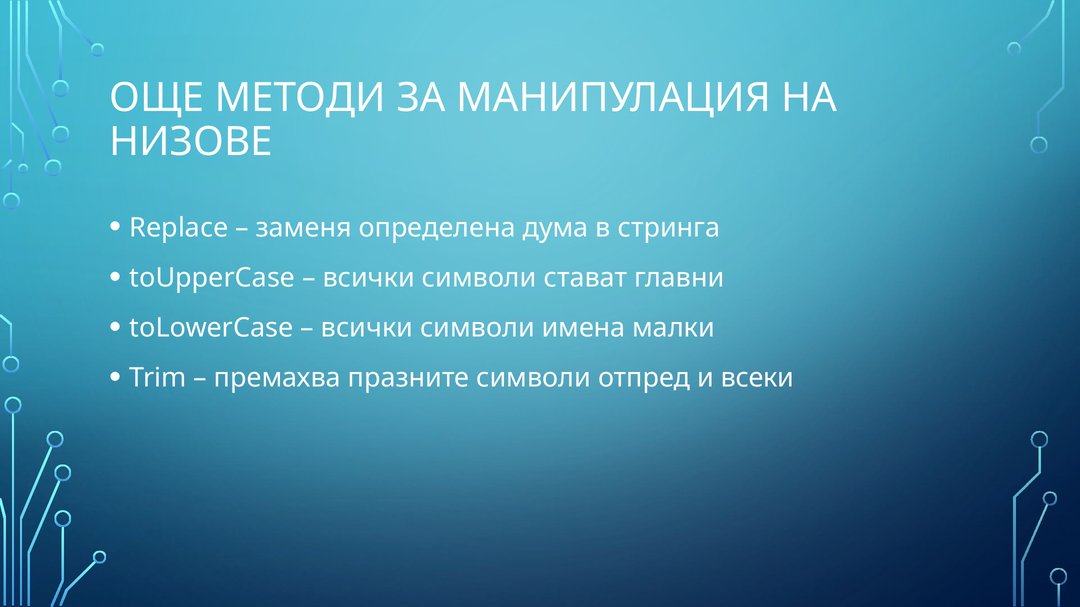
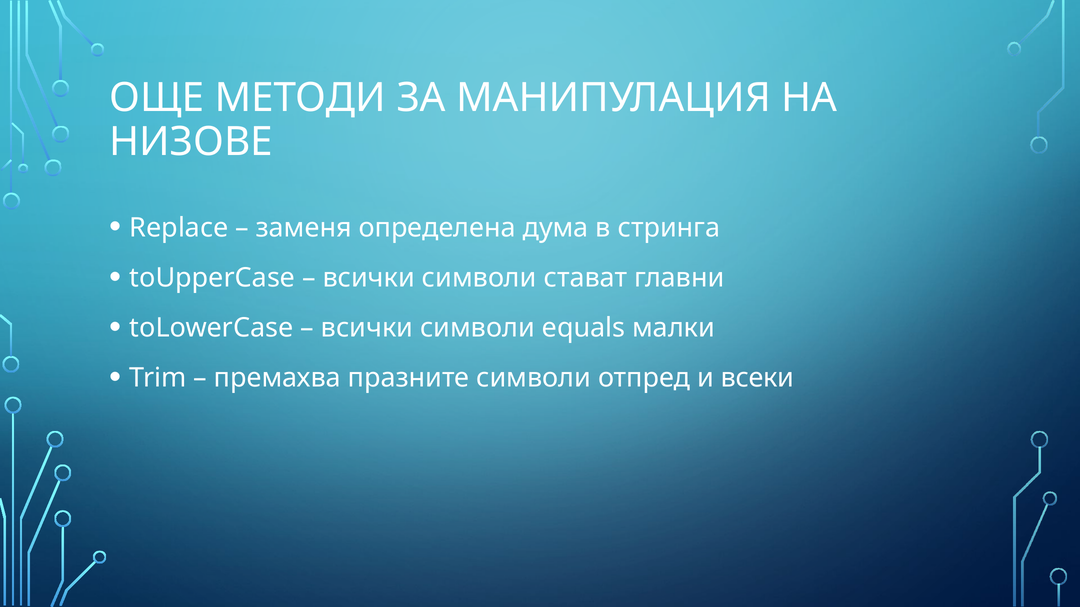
имена: имена -> equals (584, 328)
